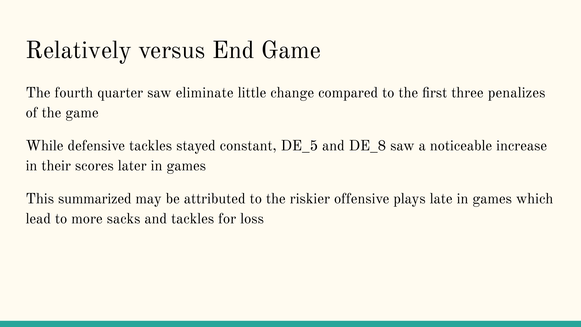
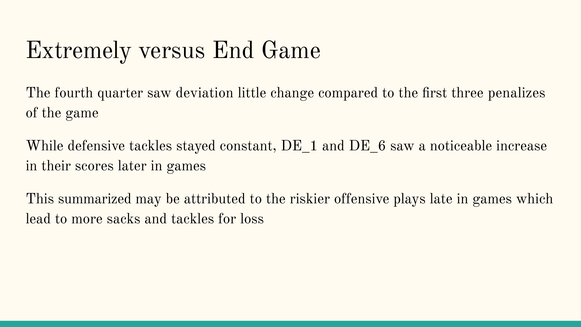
Relatively: Relatively -> Extremely (79, 50)
eliminate: eliminate -> deviation (205, 93)
DE_5: DE_5 -> DE_1 (299, 146)
DE_8: DE_8 -> DE_6 (367, 146)
